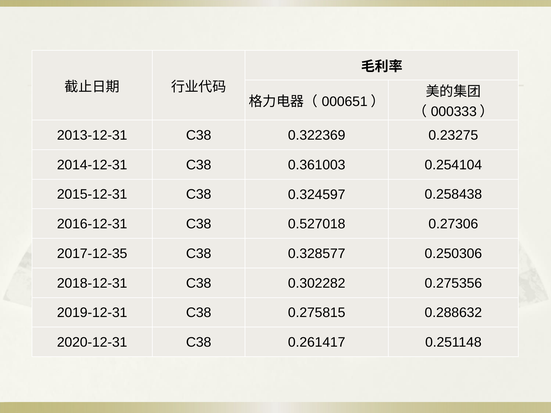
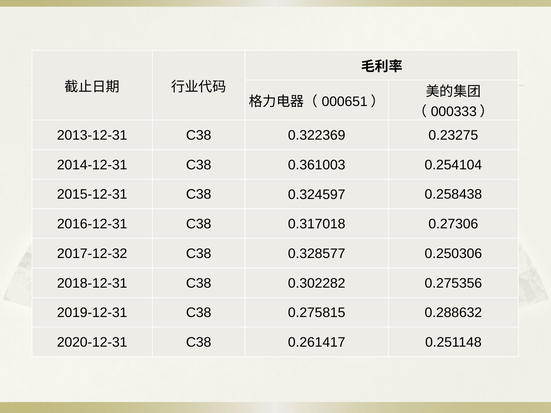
0.527018: 0.527018 -> 0.317018 (317, 224)
2017-12-35: 2017-12-35 -> 2017-12-32 (92, 254)
